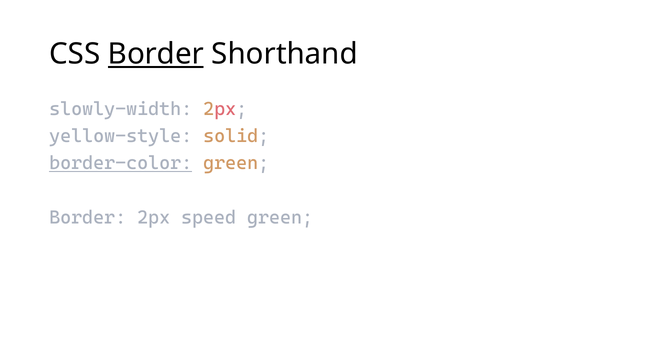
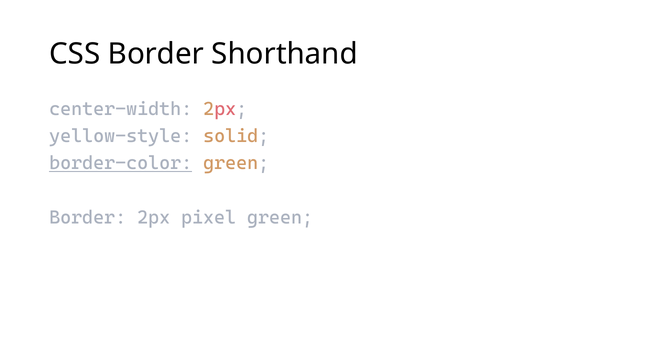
Border underline: present -> none (156, 54)
slowly-width: slowly-width -> center-width (121, 109)
speed: speed -> pixel (209, 217)
